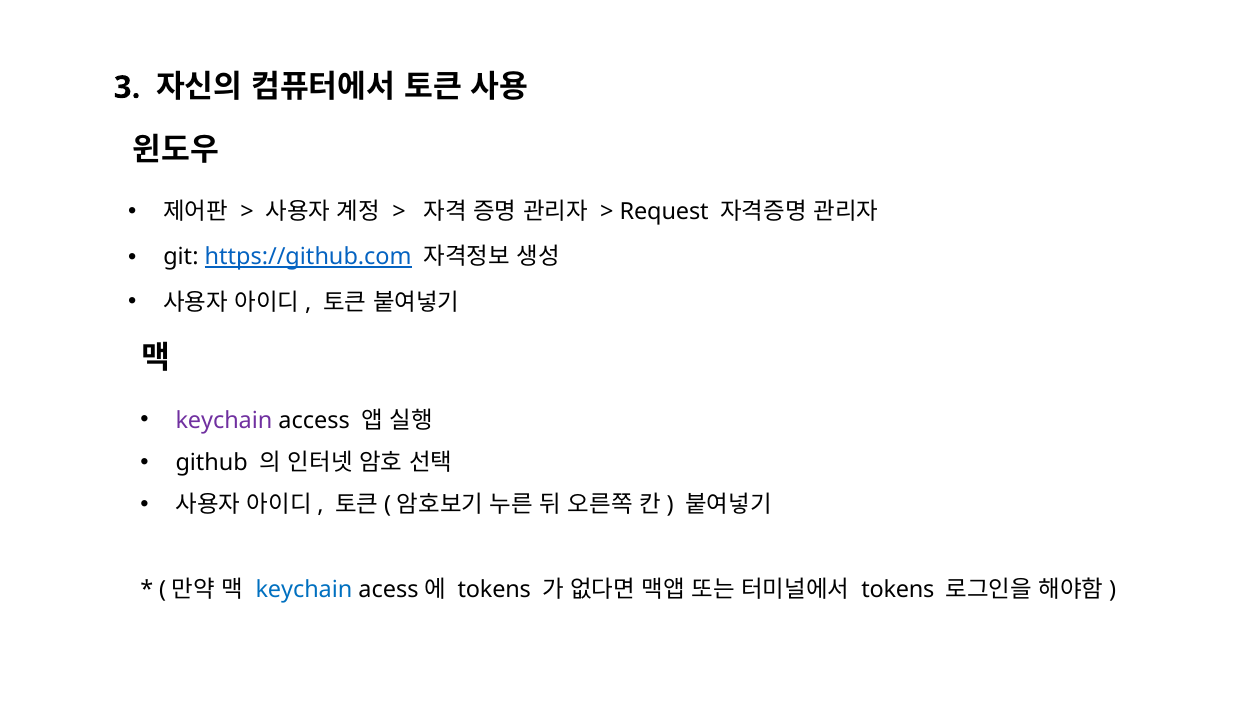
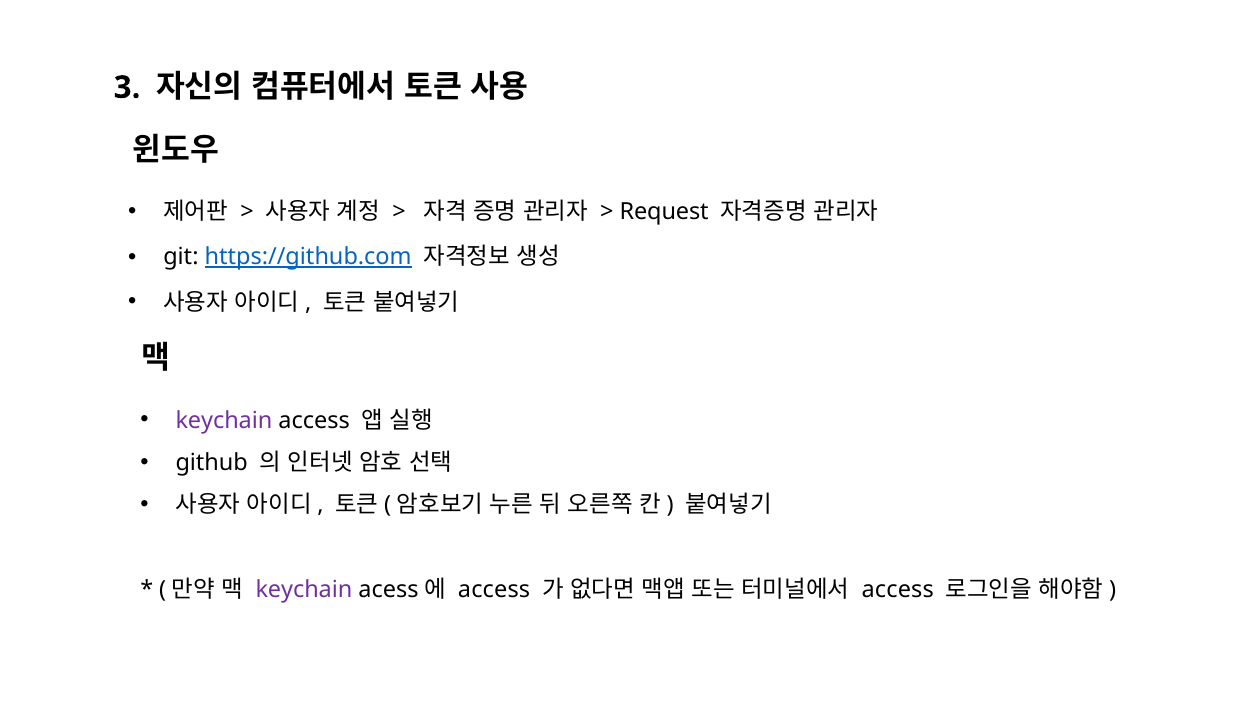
keychain colour: blue -> purple (304, 589)
tokens: tokens -> access (494, 589)
tokens: tokens -> access (898, 589)
